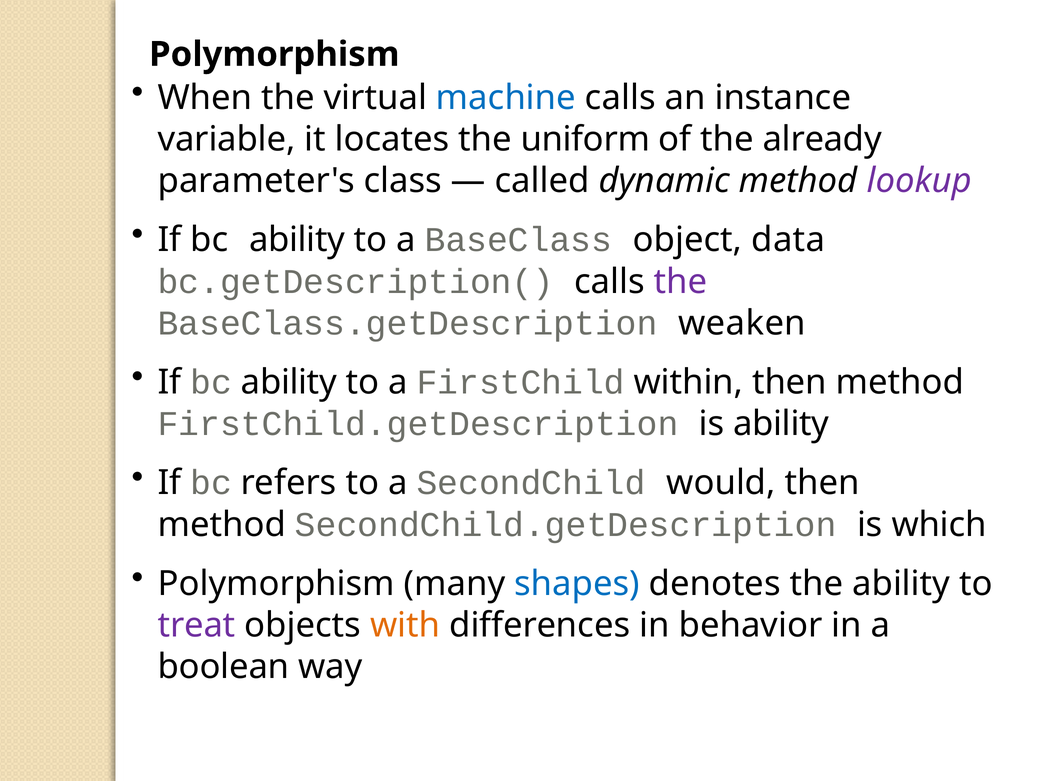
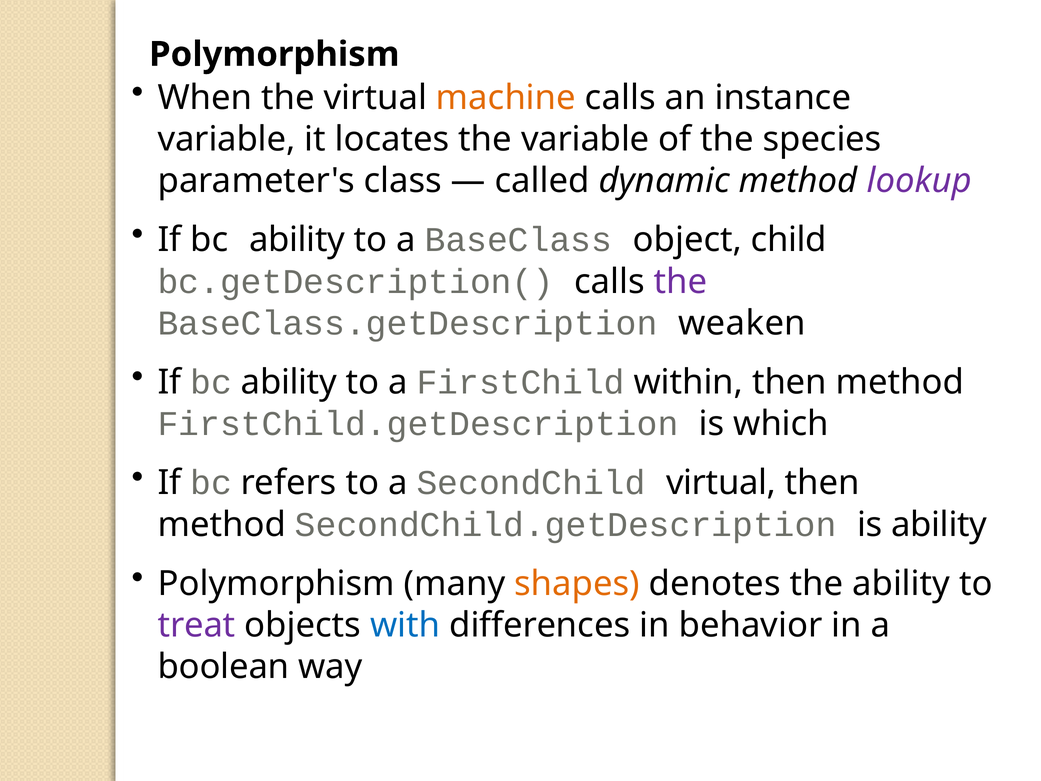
machine colour: blue -> orange (506, 98)
the uniform: uniform -> variable (585, 139)
already: already -> species (822, 139)
data: data -> child (789, 240)
is ability: ability -> which (781, 424)
SecondChild would: would -> virtual (721, 483)
is which: which -> ability (939, 524)
shapes colour: blue -> orange (577, 583)
with colour: orange -> blue (405, 625)
